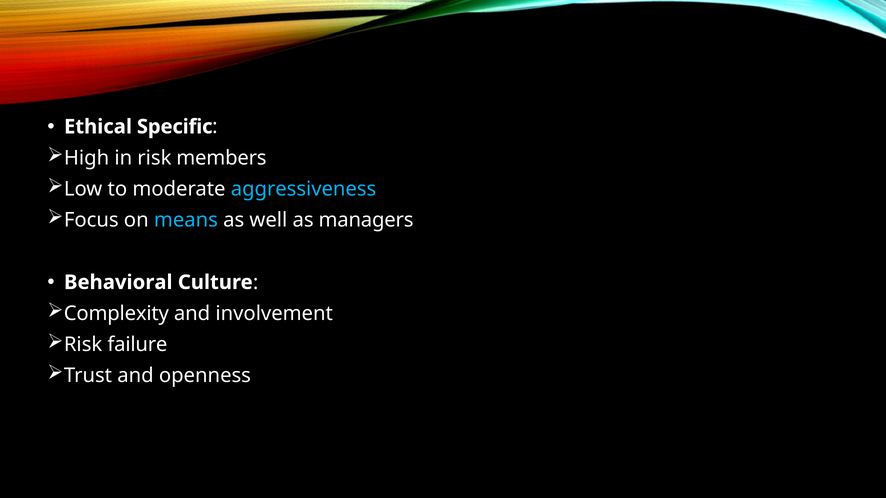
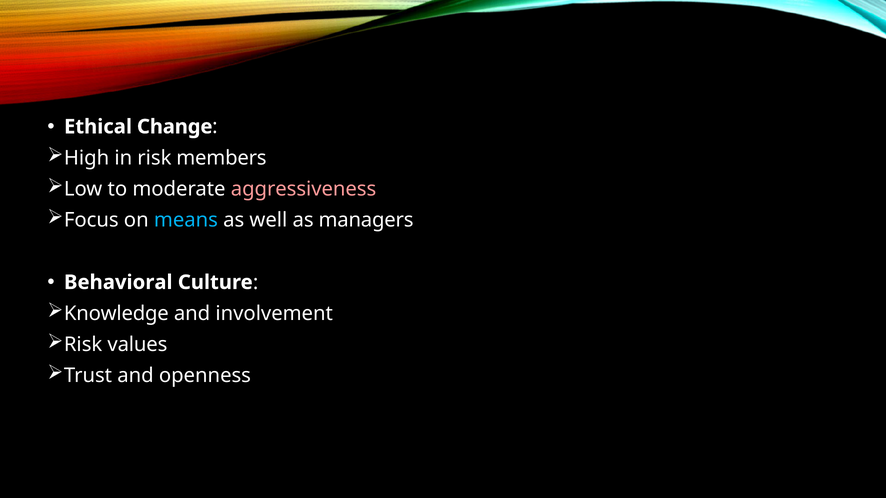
Specific: Specific -> Change (175, 127)
aggressiveness colour: light blue -> pink (304, 189)
Complexity: Complexity -> Knowledge (116, 314)
failure: failure -> values (137, 345)
